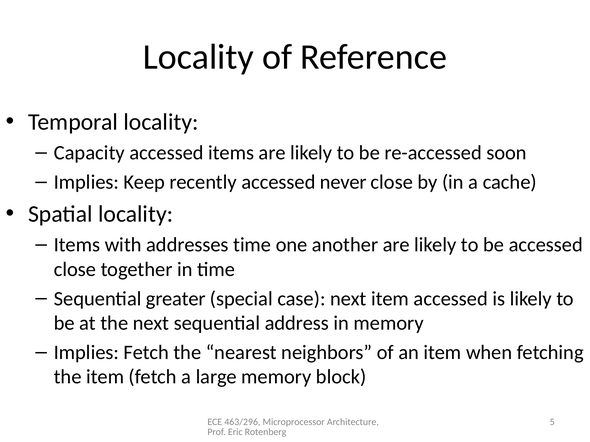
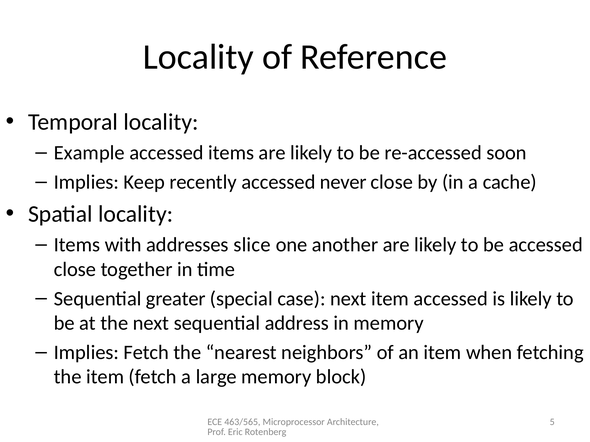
Capacity: Capacity -> Example (89, 153)
addresses time: time -> slice (252, 245)
463/296: 463/296 -> 463/565 (242, 422)
